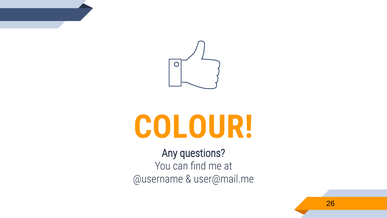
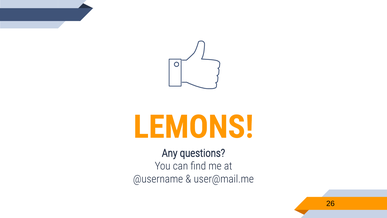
COLOUR: COLOUR -> LEMONS (194, 127)
